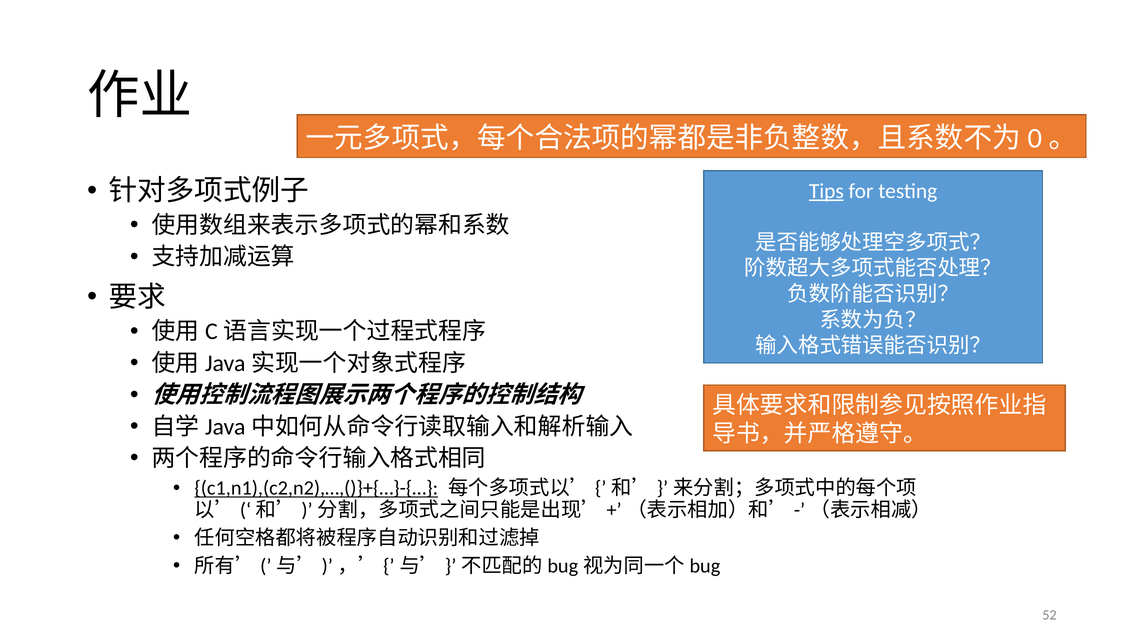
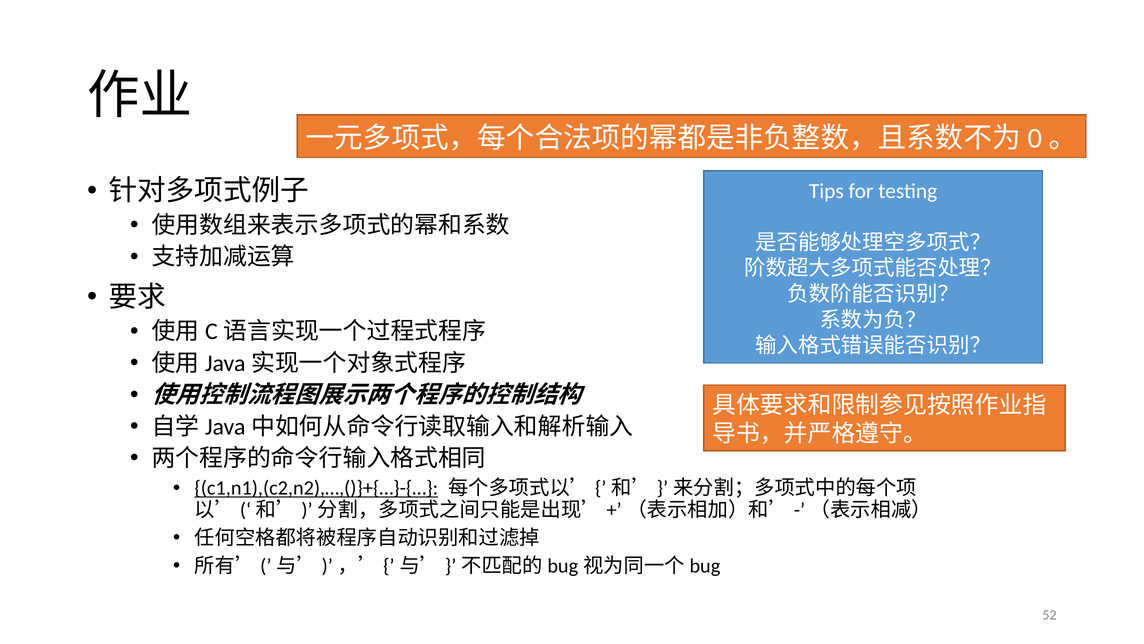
Tips underline: present -> none (826, 191)
